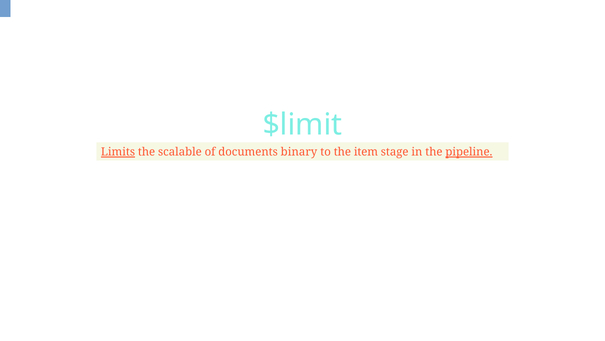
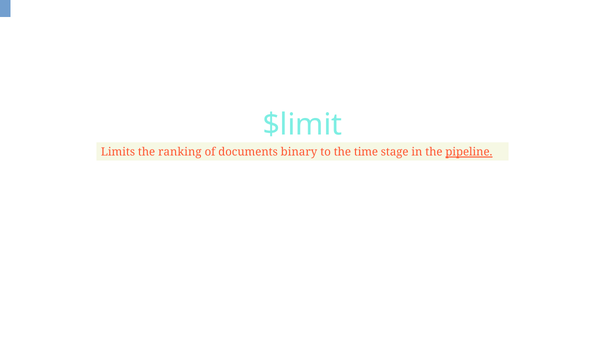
Limits underline: present -> none (118, 152)
scalable: scalable -> ranking (180, 152)
item: item -> time (366, 152)
